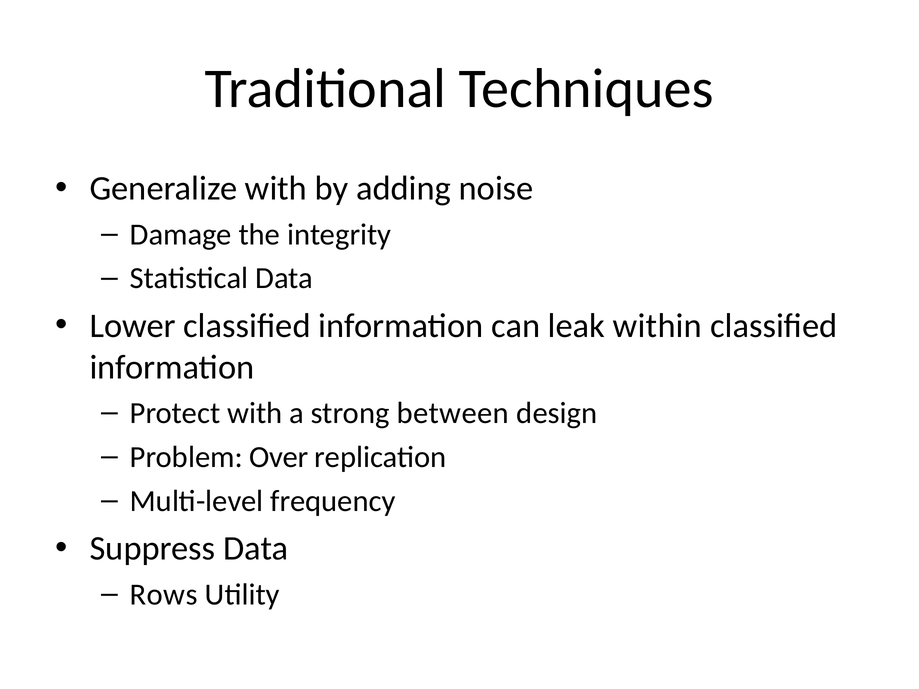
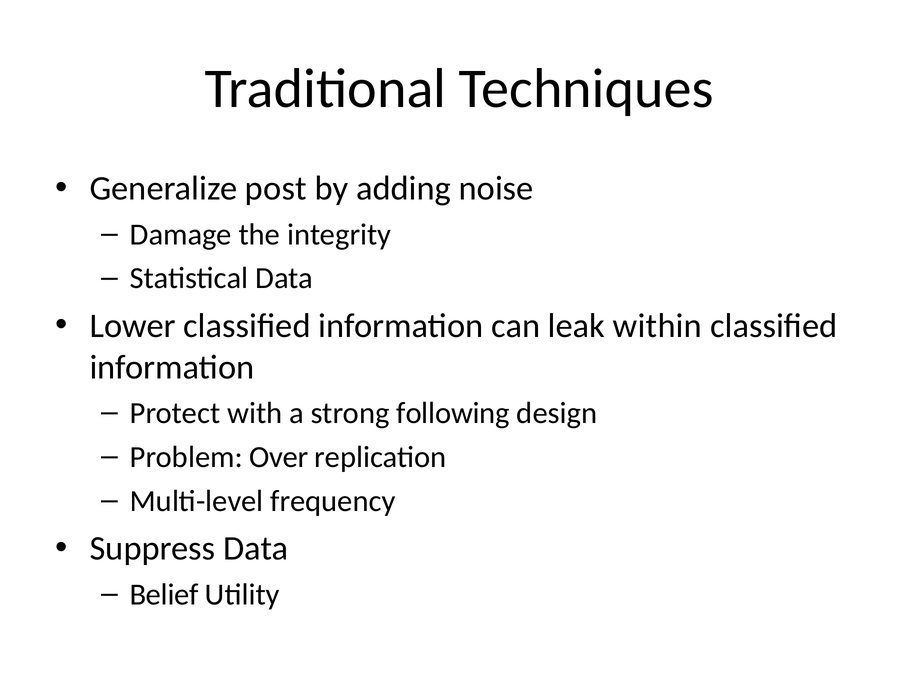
Generalize with: with -> post (276, 189)
between: between -> following (453, 413)
Rows: Rows -> Belief (164, 595)
